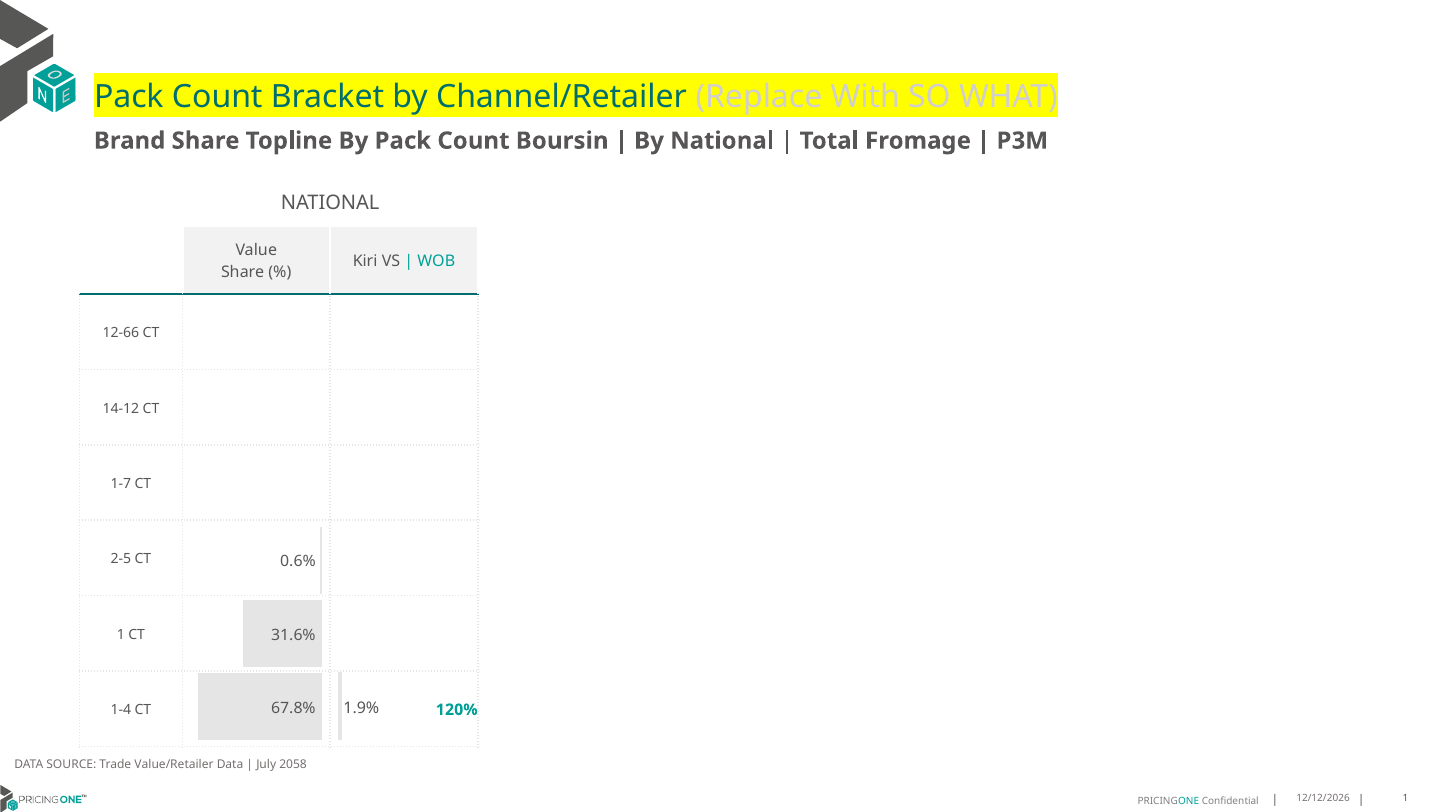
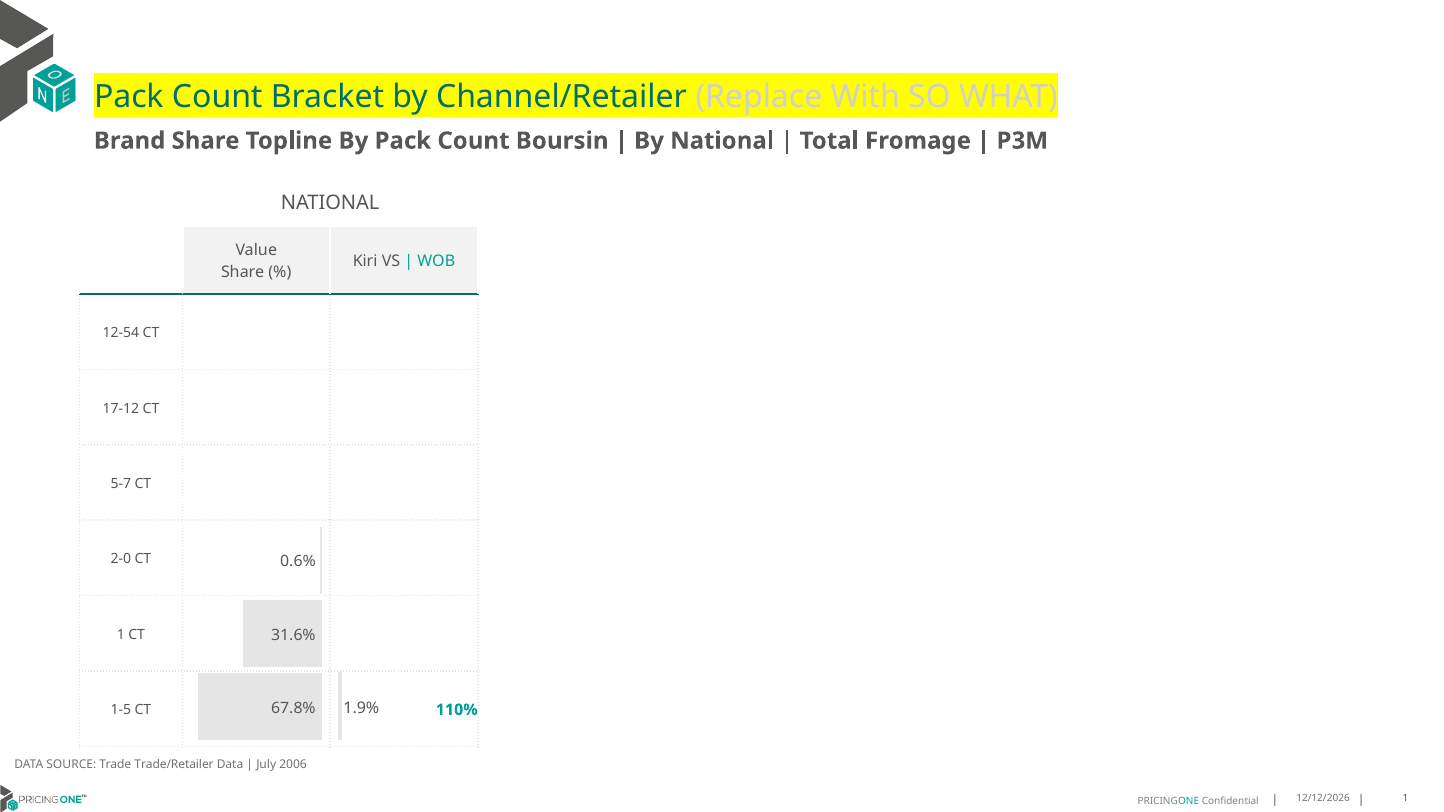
12-66: 12-66 -> 12-54 (121, 333)
14-12: 14-12 -> 17-12 (121, 409)
1-7: 1-7 -> 5-7 (121, 484)
2-5: 2-5 -> 2-0 (121, 559)
1-4: 1-4 -> 1-5 (121, 710)
120%: 120% -> 110% (457, 710)
Value/Retailer: Value/Retailer -> Trade/Retailer (174, 765)
2058: 2058 -> 2006 (293, 765)
